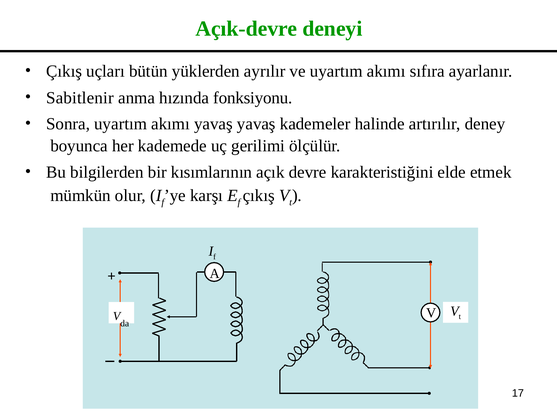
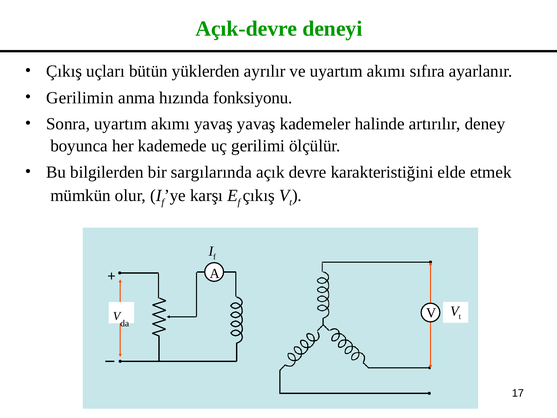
Sabitlenir: Sabitlenir -> Gerilimin (80, 98)
kısımlarının: kısımlarının -> sargılarında (211, 172)
